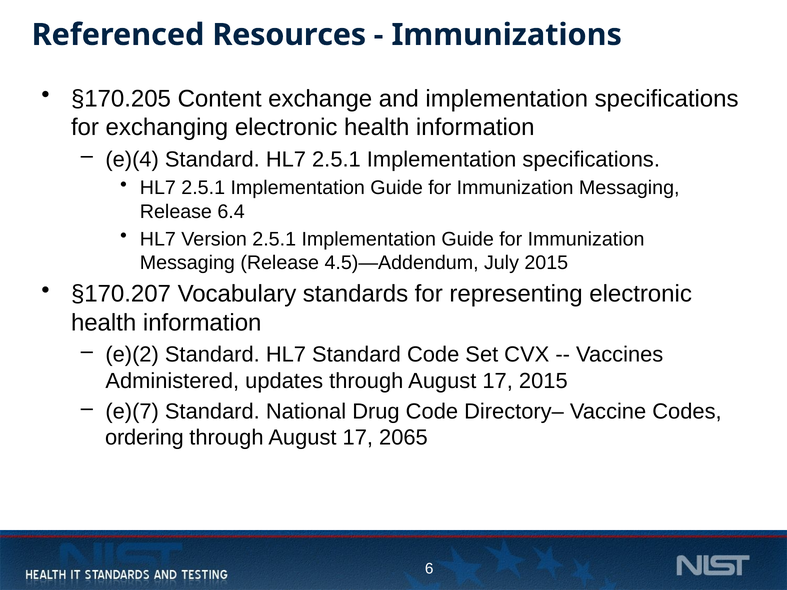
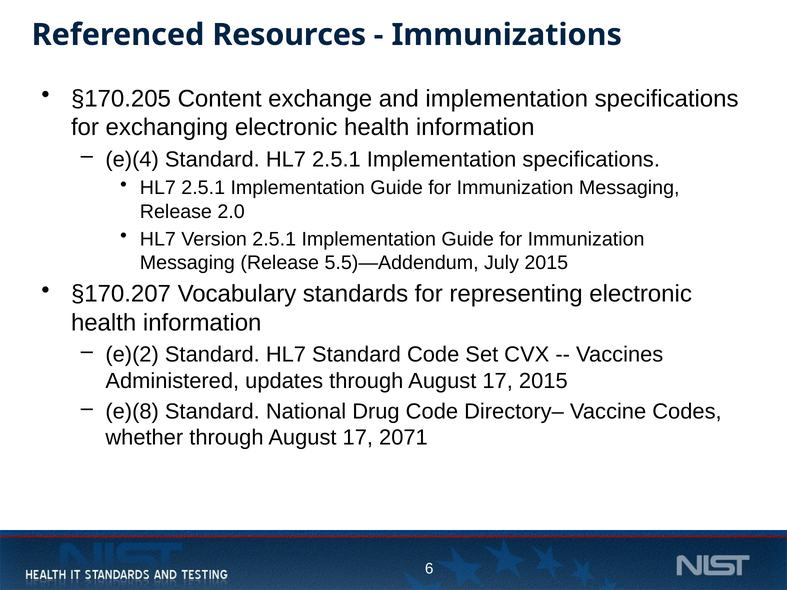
6.4: 6.4 -> 2.0 (231, 212)
4.5)—Addendum: 4.5)—Addendum -> 5.5)—Addendum (402, 263)
e)(7: e)(7 -> e)(8 (132, 412)
ordering: ordering -> whether (144, 438)
2065: 2065 -> 2071 (403, 438)
